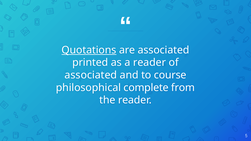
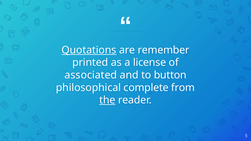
are associated: associated -> remember (164, 50)
a reader: reader -> license (150, 63)
course: course -> button (170, 75)
the underline: none -> present (107, 100)
